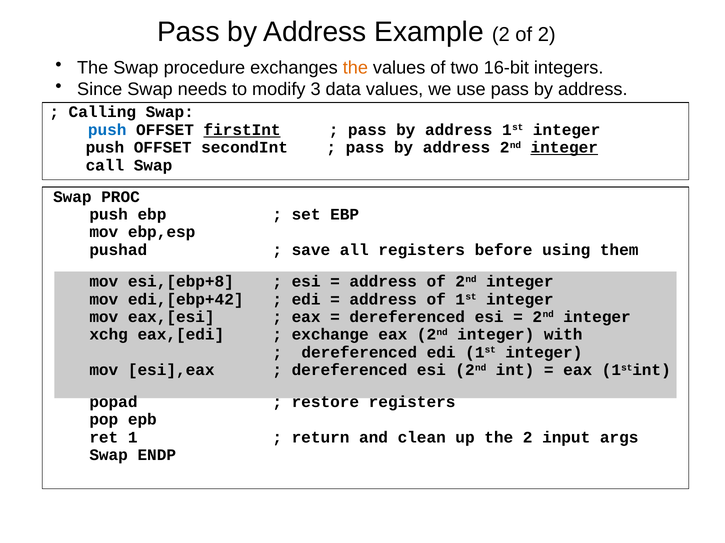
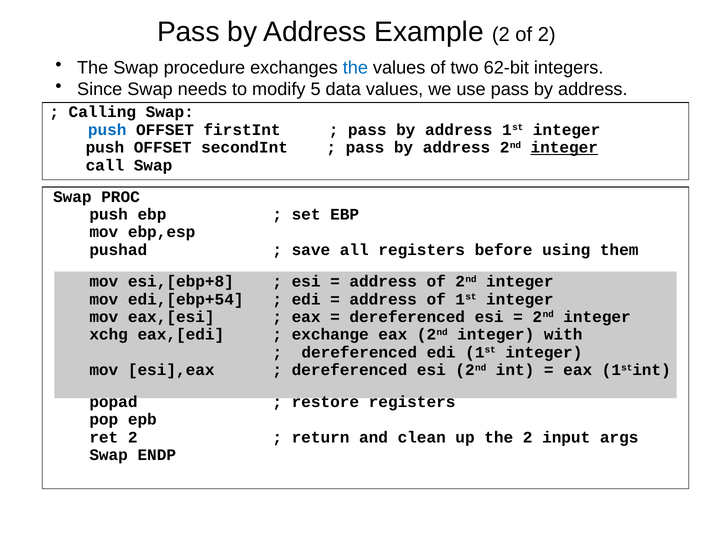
the colour: orange -> blue (355, 68)
16-bit: 16-bit -> 62-bit (506, 68)
3: 3 -> 5 (316, 89)
firstInt underline: present -> none (242, 130)
edi,[ebp+42: edi,[ebp+42 -> edi,[ebp+54 (186, 300)
ret 1: 1 -> 2 (133, 438)
